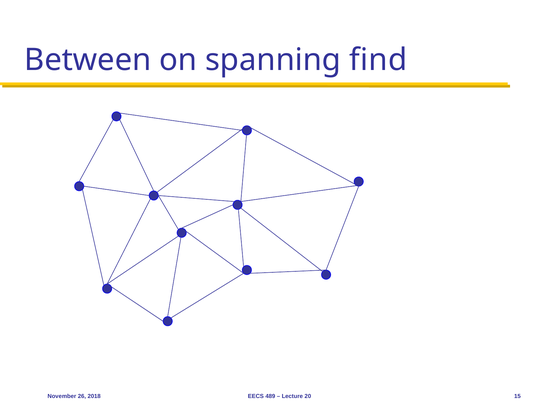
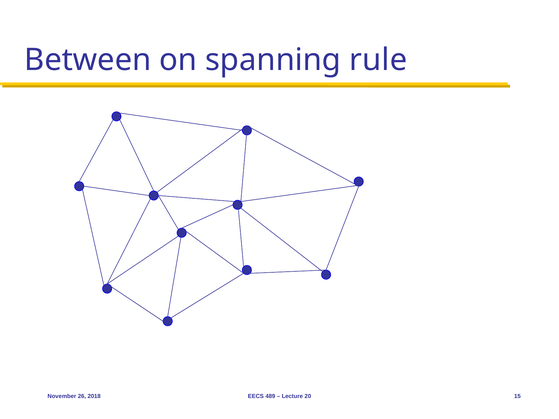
find: find -> rule (378, 60)
